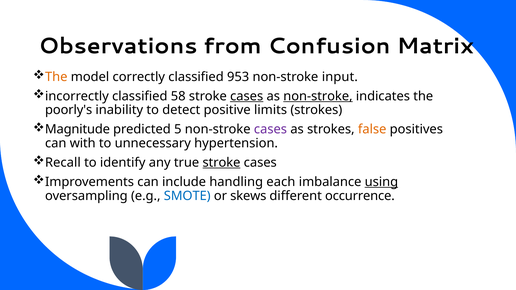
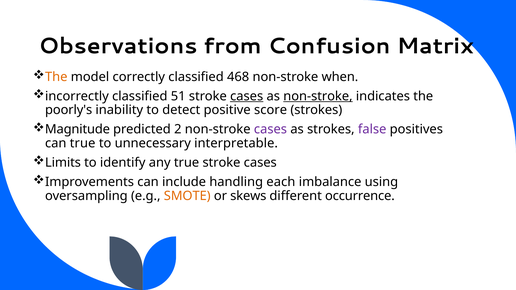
953: 953 -> 468 (238, 77)
input: input -> when (340, 77)
58: 58 -> 51 (178, 96)
limits: limits -> score (271, 110)
5: 5 -> 2 (178, 129)
false colour: orange -> purple (372, 129)
can with: with -> true (83, 143)
hypertension: hypertension -> interpretable (236, 143)
Recall: Recall -> Limits (63, 163)
stroke underline: present -> none (221, 163)
using underline: present -> none (381, 182)
SMOTE colour: blue -> orange (187, 196)
